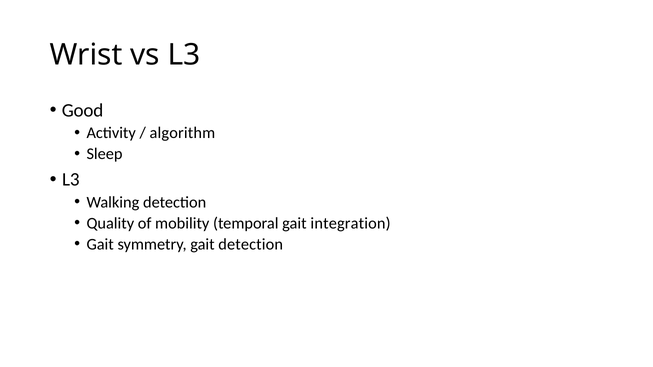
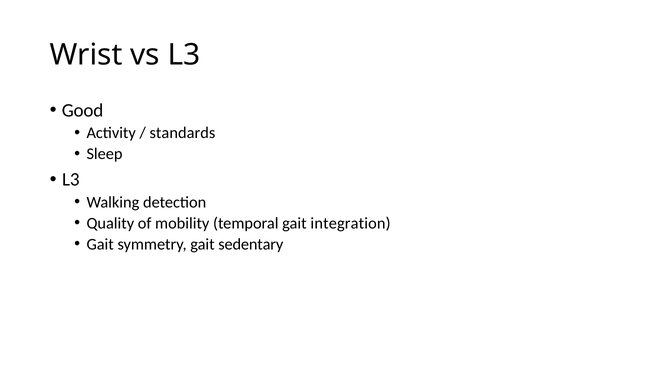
algorithm: algorithm -> standards (182, 133)
gait detection: detection -> sedentary (251, 244)
